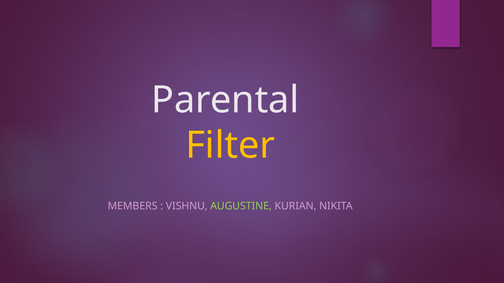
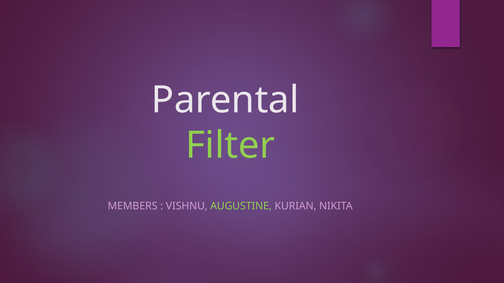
Filter colour: yellow -> light green (230, 146)
